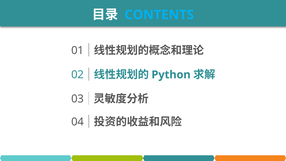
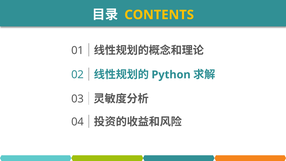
CONTENTS colour: light blue -> yellow (159, 15)
